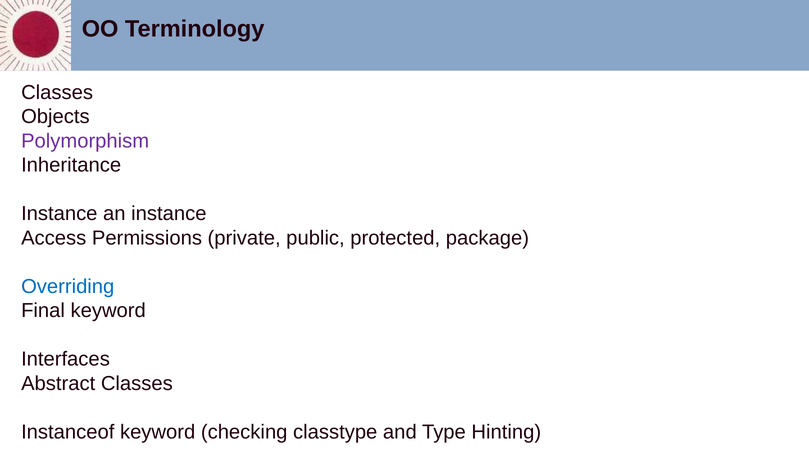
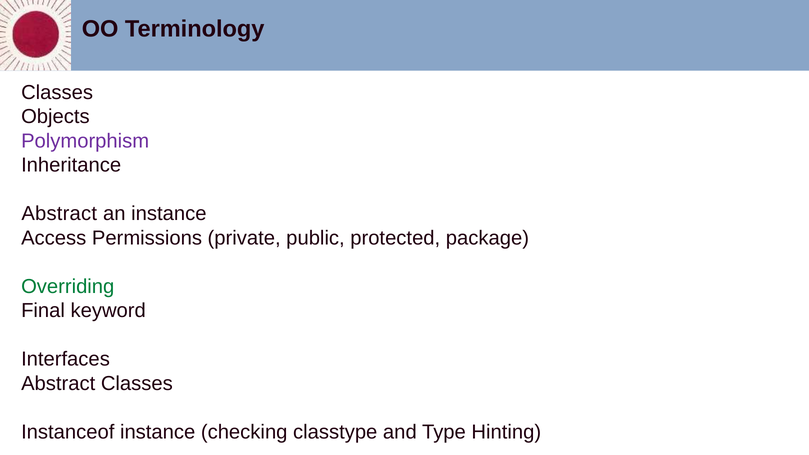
Instance: Instance -> Abstract (59, 214)
Overriding colour: blue -> green (68, 287)
Instanceof keyword: keyword -> instance (158, 432)
